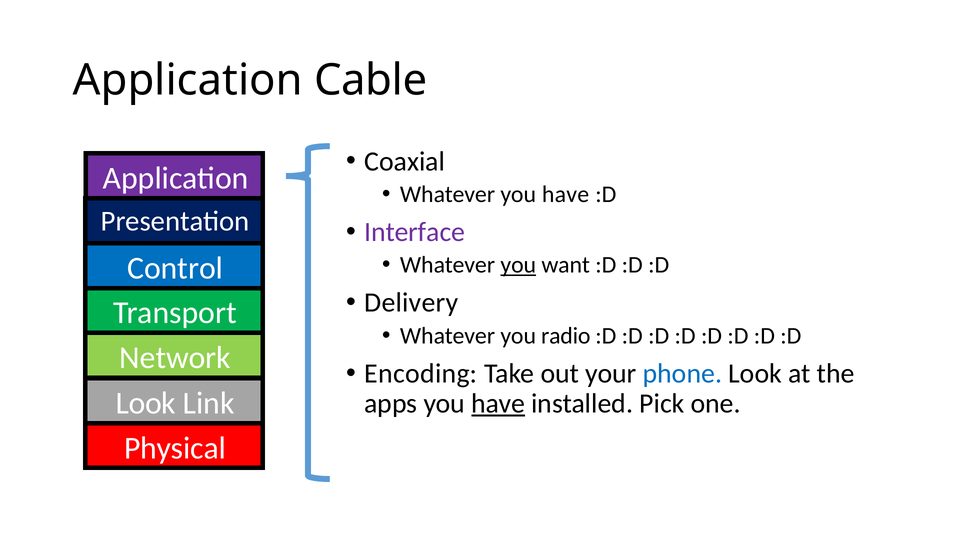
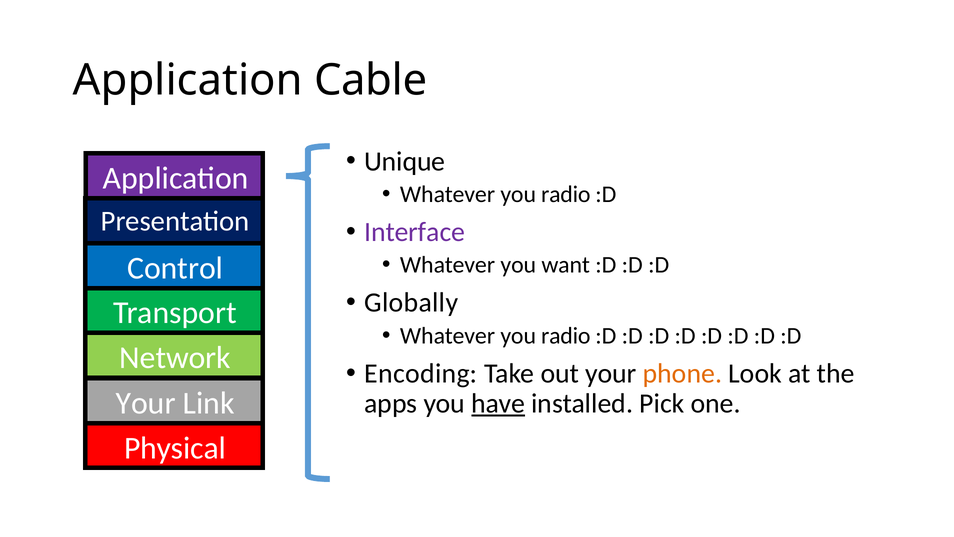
Coaxial: Coaxial -> Unique (405, 161)
have: have -> radio (566, 194)
you underline: present -> none (518, 265)
Delivery: Delivery -> Globally (411, 303)
phone colour: blue -> orange (682, 373)
Look: Look -> Your (146, 403)
